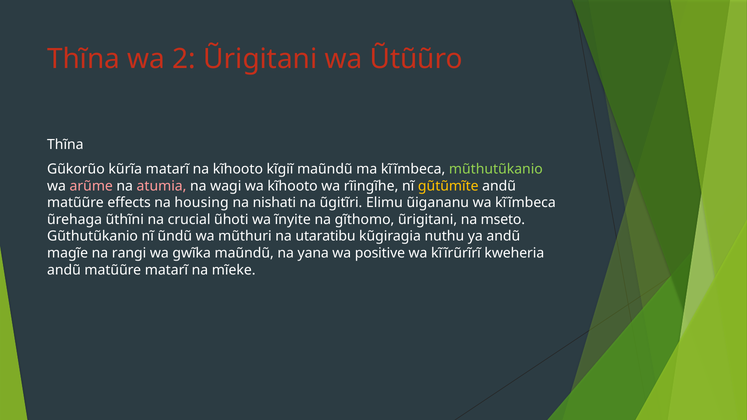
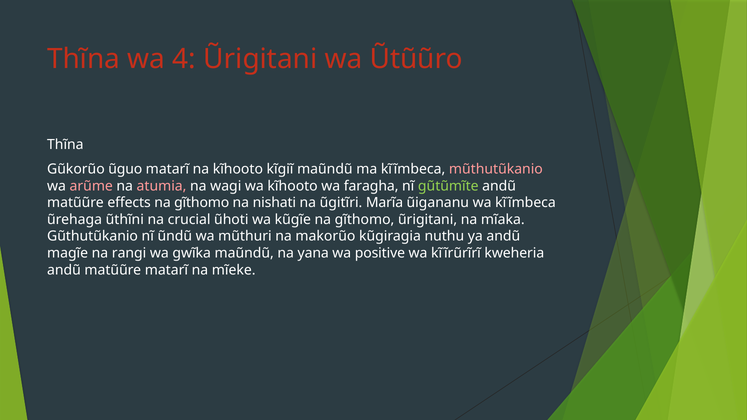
2: 2 -> 4 (184, 59)
kũrĩa: kũrĩa -> ũguo (125, 169)
mũthutũkanio colour: light green -> pink (496, 169)
rĩingĩhe: rĩingĩhe -> faragha (371, 186)
gũtũmĩte colour: yellow -> light green (448, 186)
housing: housing -> gĩthomo (202, 203)
Elimu: Elimu -> Marĩa (385, 203)
ĩnyite: ĩnyite -> kũgĩe (293, 220)
mseto: mseto -> mĩaka (503, 220)
utaratibu: utaratibu -> makorũo (325, 236)
